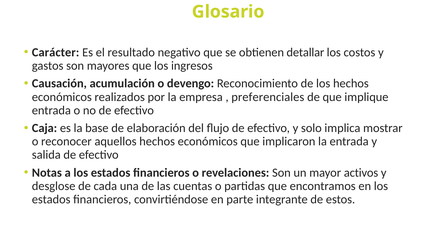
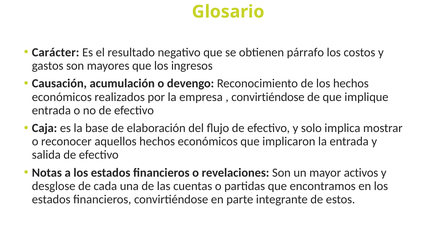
detallar: detallar -> párrafo (305, 52)
preferenciales: preferenciales -> convirtiéndose (268, 97)
